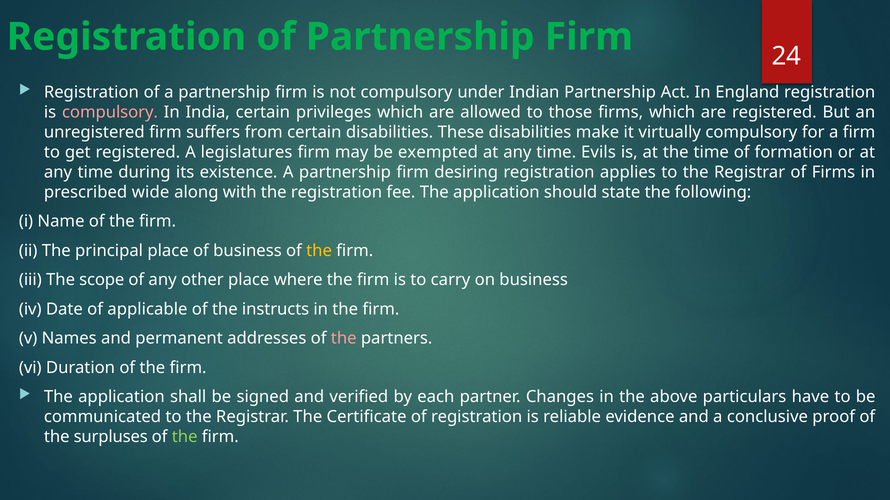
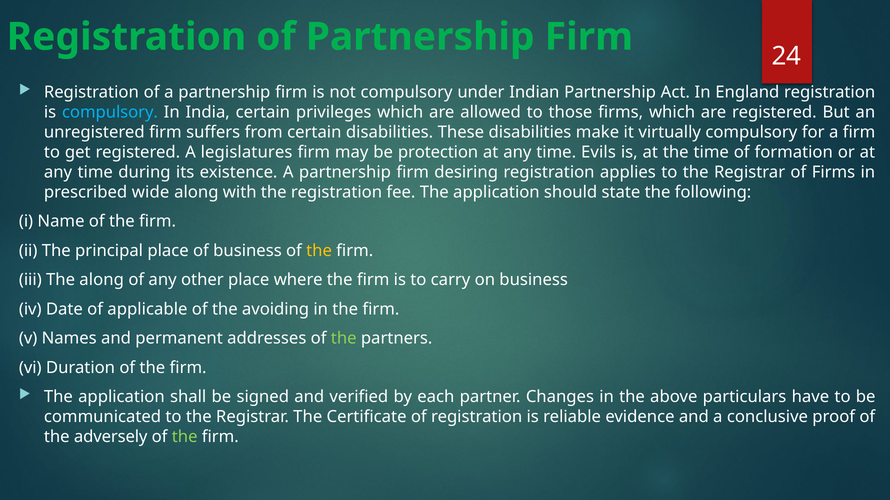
compulsory colour: pink -> light blue (110, 112)
exempted: exempted -> protection (438, 152)
The scope: scope -> along (102, 280)
instructs: instructs -> avoiding (276, 309)
the colour: pink -> light green (344, 339)
surpluses: surpluses -> adversely (111, 437)
